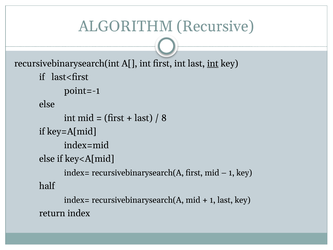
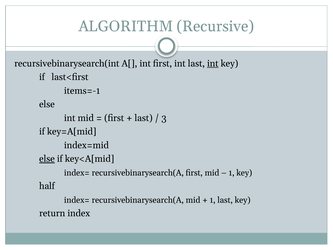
point=-1: point=-1 -> items=-1 (82, 91)
8: 8 -> 3 (164, 118)
else underline: none -> present (47, 159)
